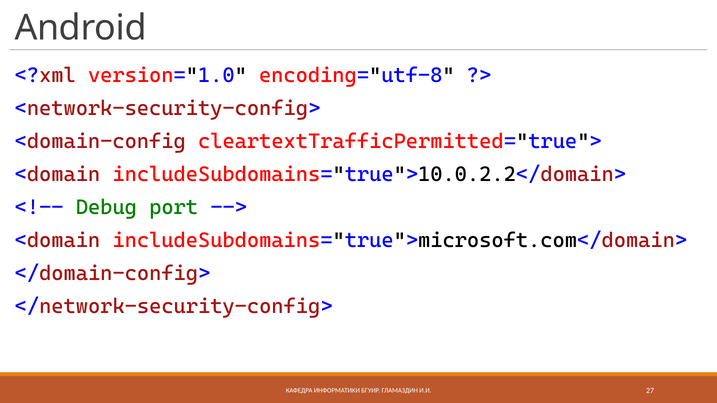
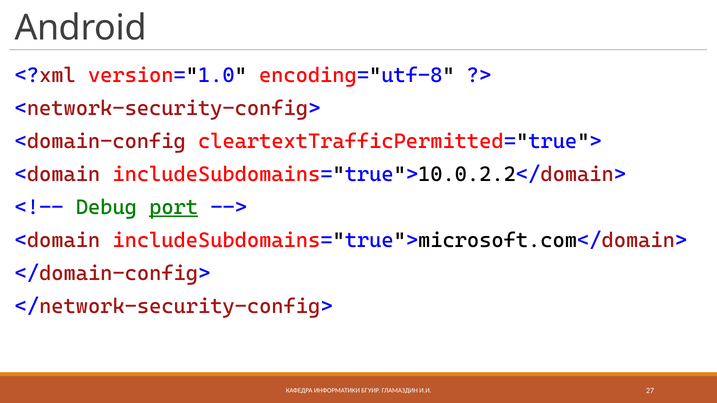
port underline: none -> present (174, 207)
